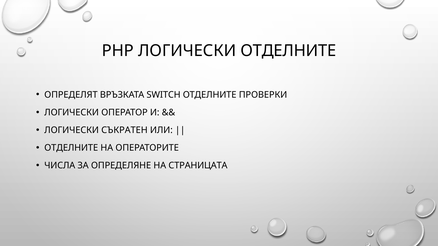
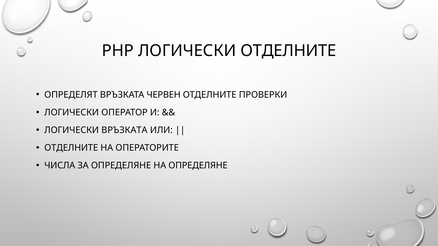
SWITCH: SWITCH -> ЧЕРВЕН (164, 95)
ЛОГИЧЕСКИ СЪКРАТЕН: СЪКРАТЕН -> ВРЪЗКАТА (124, 130)
НА СТРАНИЦАТА: СТРАНИЦАТА -> ОПРЕДЕЛЯНЕ (198, 166)
